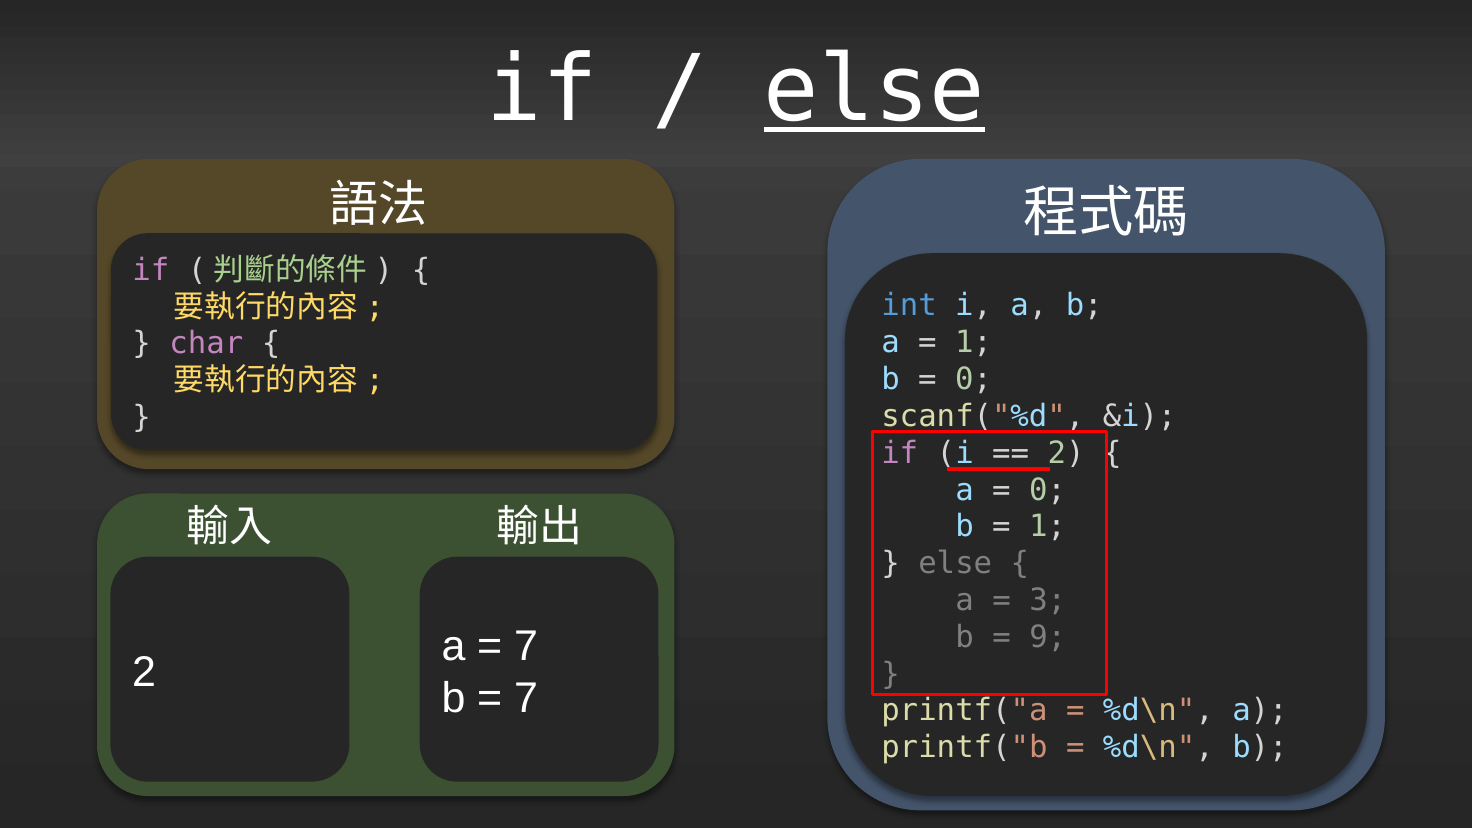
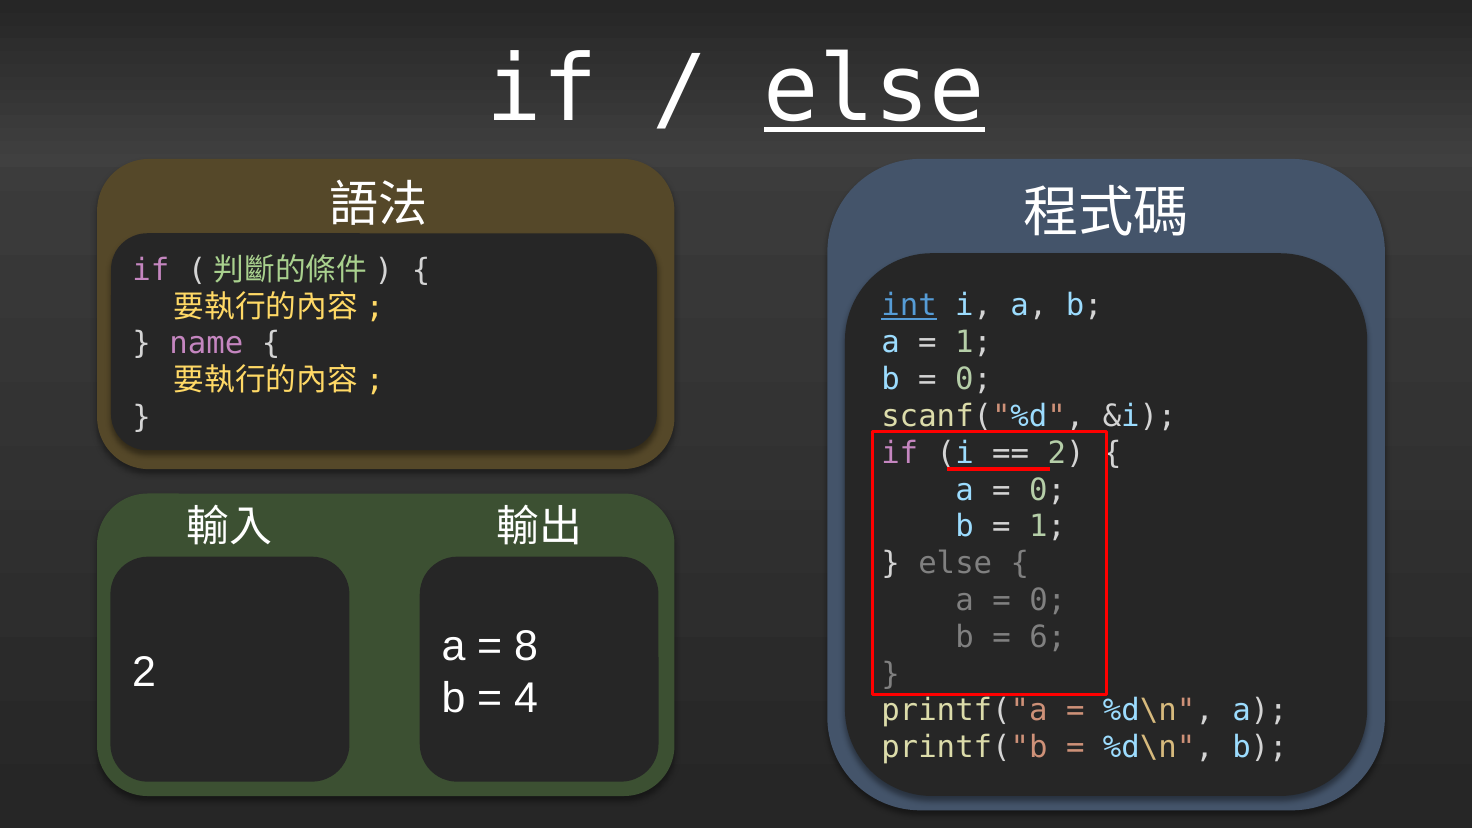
int underline: none -> present (909, 306)
char: char -> name (206, 344)
3: 3 -> 0 (1048, 600)
9: 9 -> 6 (1048, 637)
7: 7 -> 8 (526, 646)
7: 7 -> 4 (526, 698)
